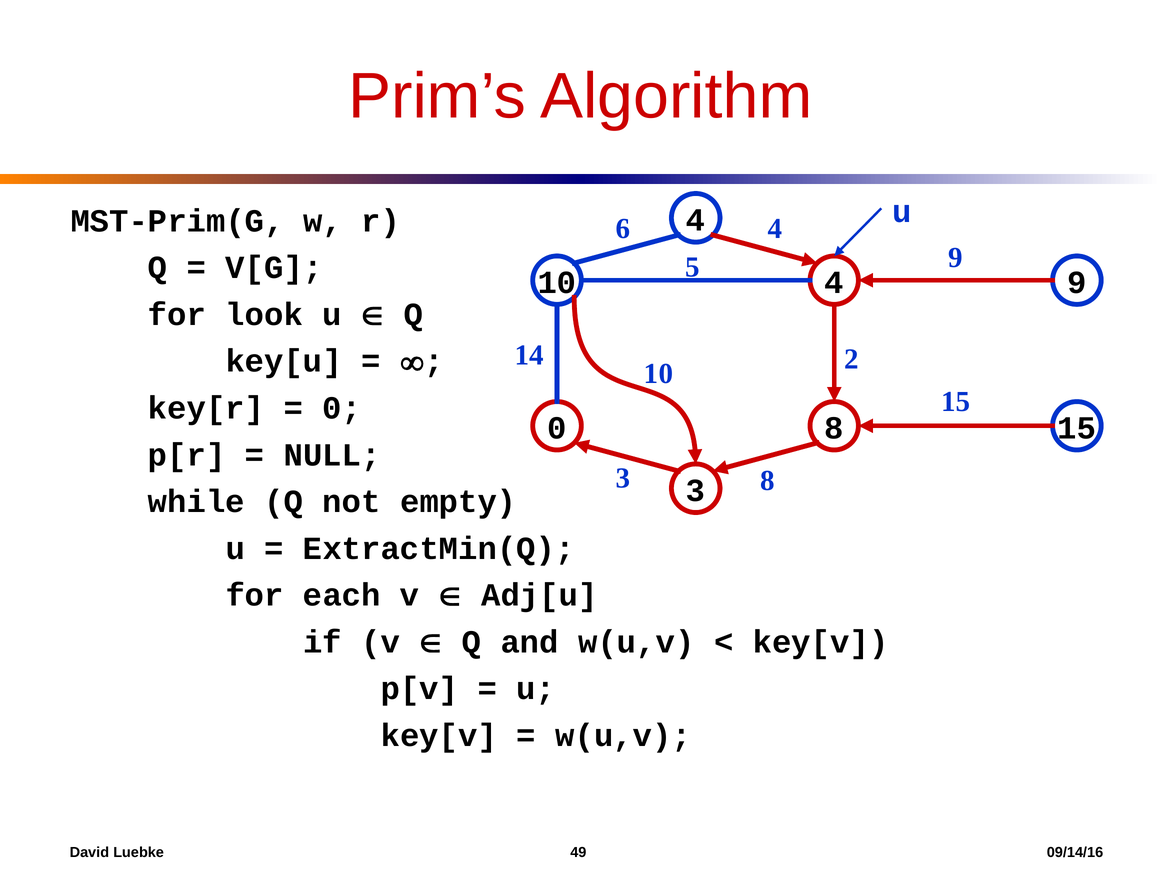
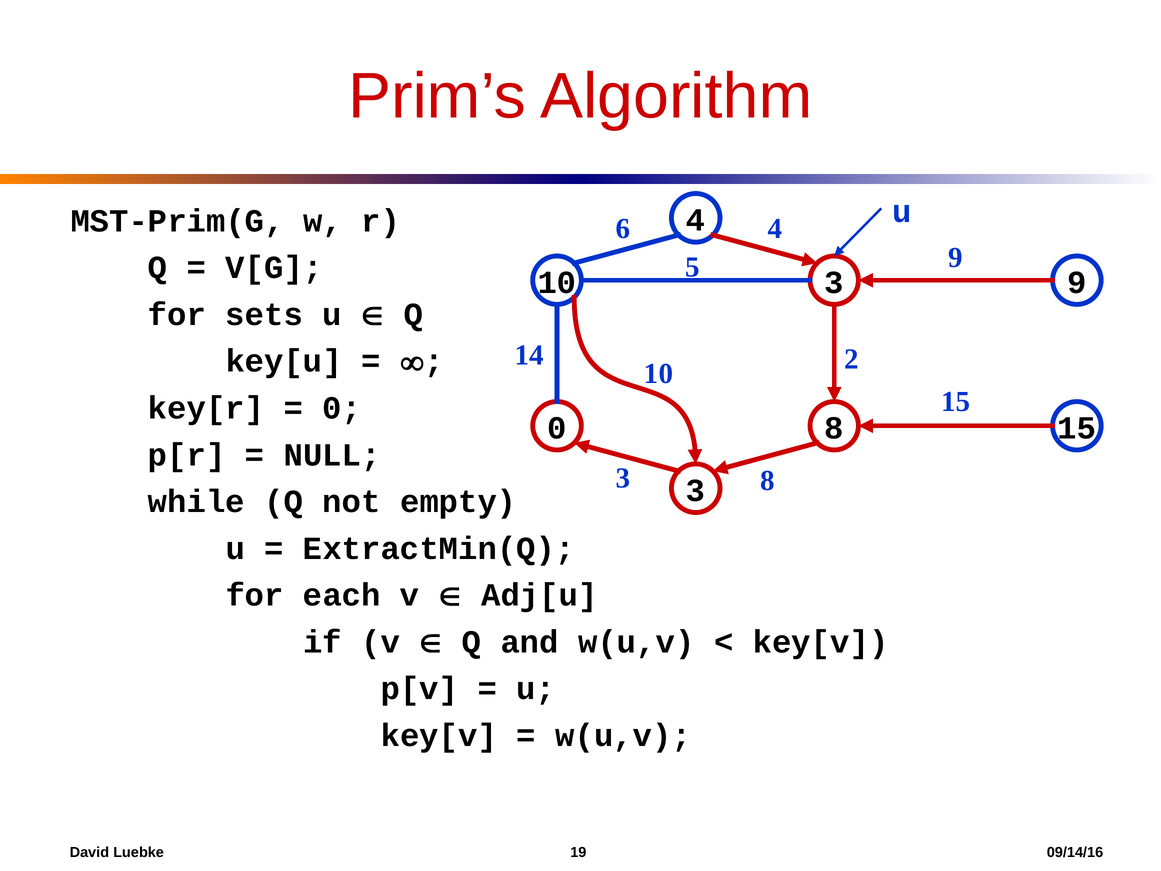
4: 4 -> 3 (834, 282)
look: look -> sets (264, 314)
49: 49 -> 19 (578, 852)
